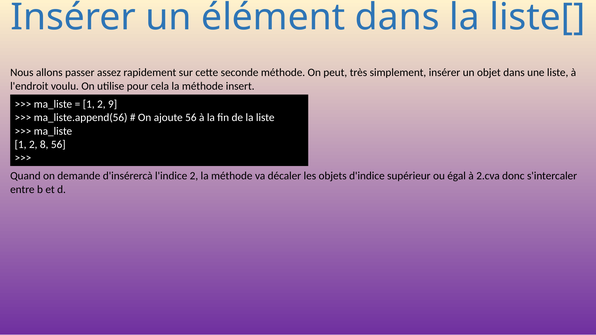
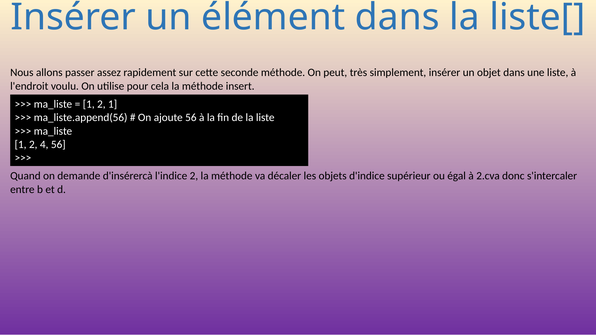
2 9: 9 -> 1 (113, 104)
8: 8 -> 4 (44, 145)
